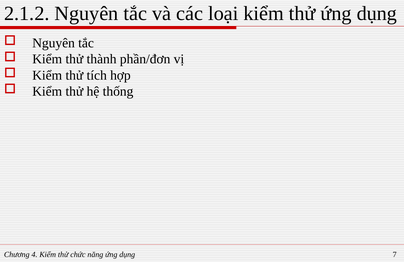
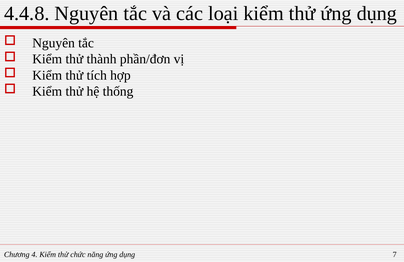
2.1.2: 2.1.2 -> 4.4.8 (27, 14)
